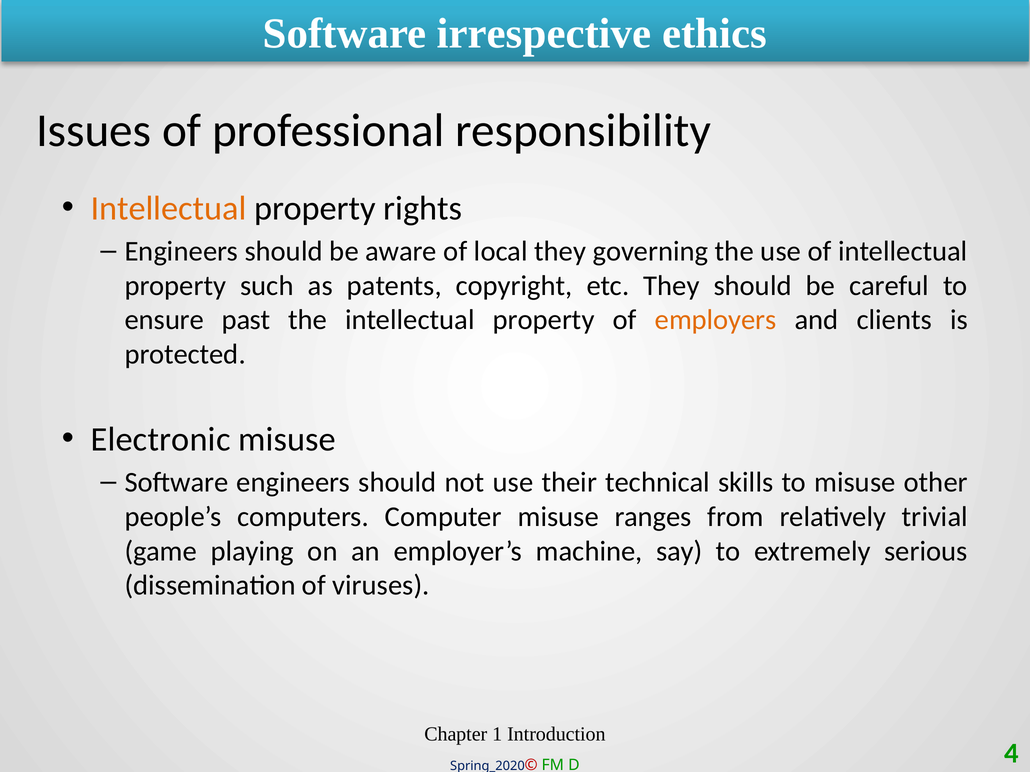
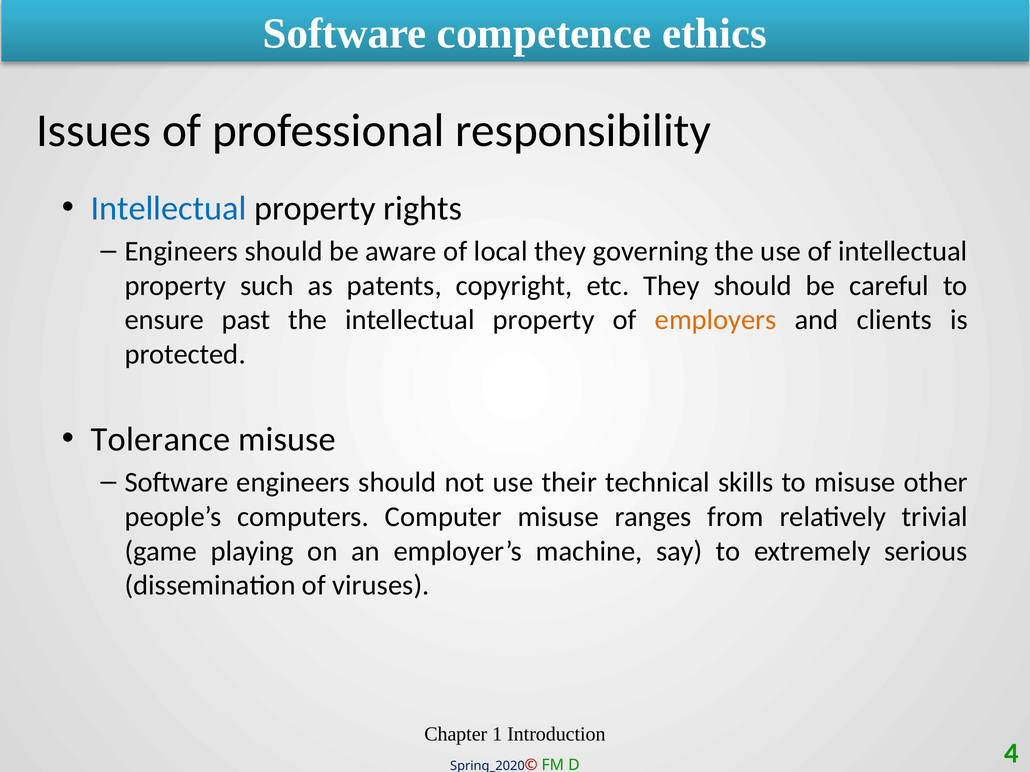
irrespective: irrespective -> competence (544, 34)
Intellectual colour: orange -> blue (169, 208)
Electronic: Electronic -> Tolerance (161, 440)
